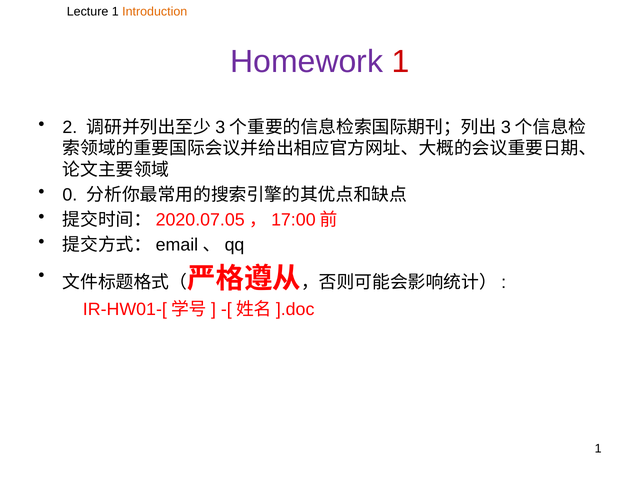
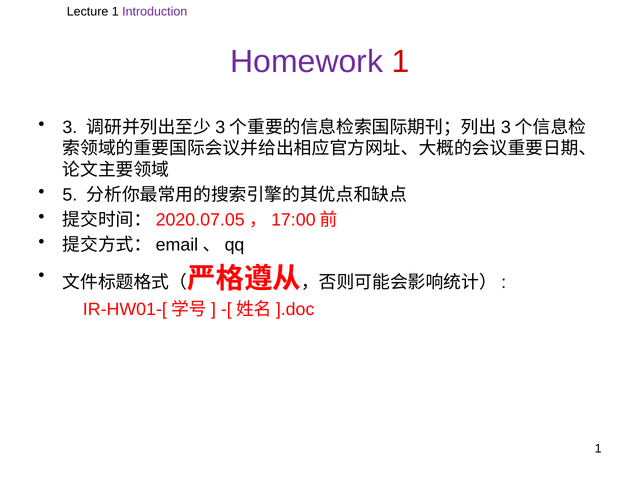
Introduction colour: orange -> purple (155, 12)
2: 2 -> 3 (70, 127)
0: 0 -> 5 (70, 195)
